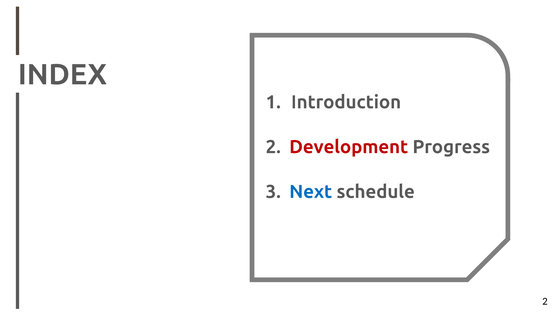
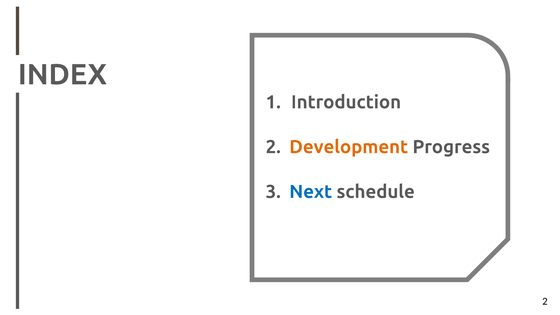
Development colour: red -> orange (349, 147)
